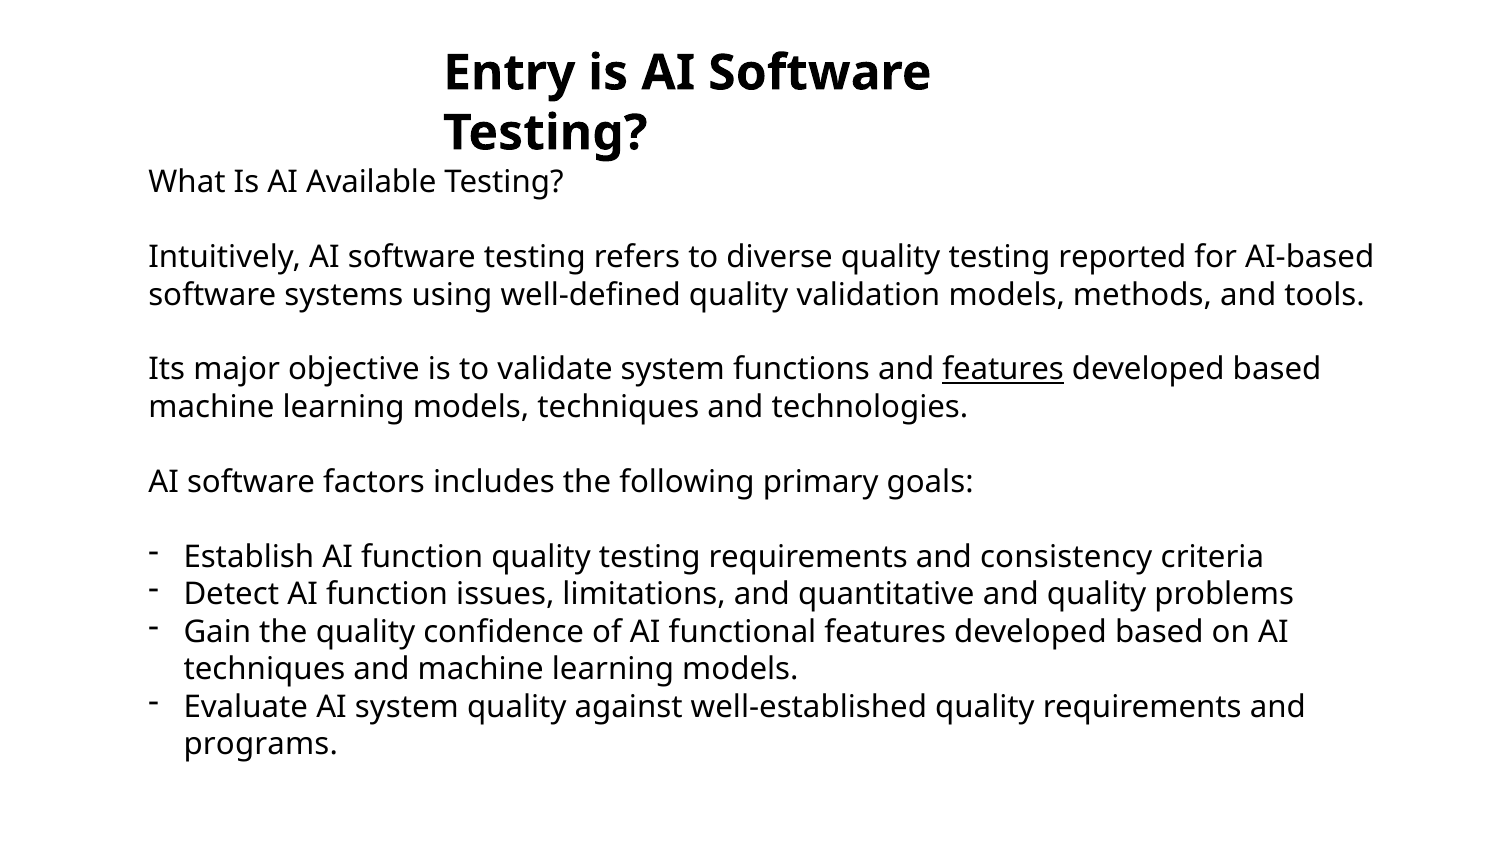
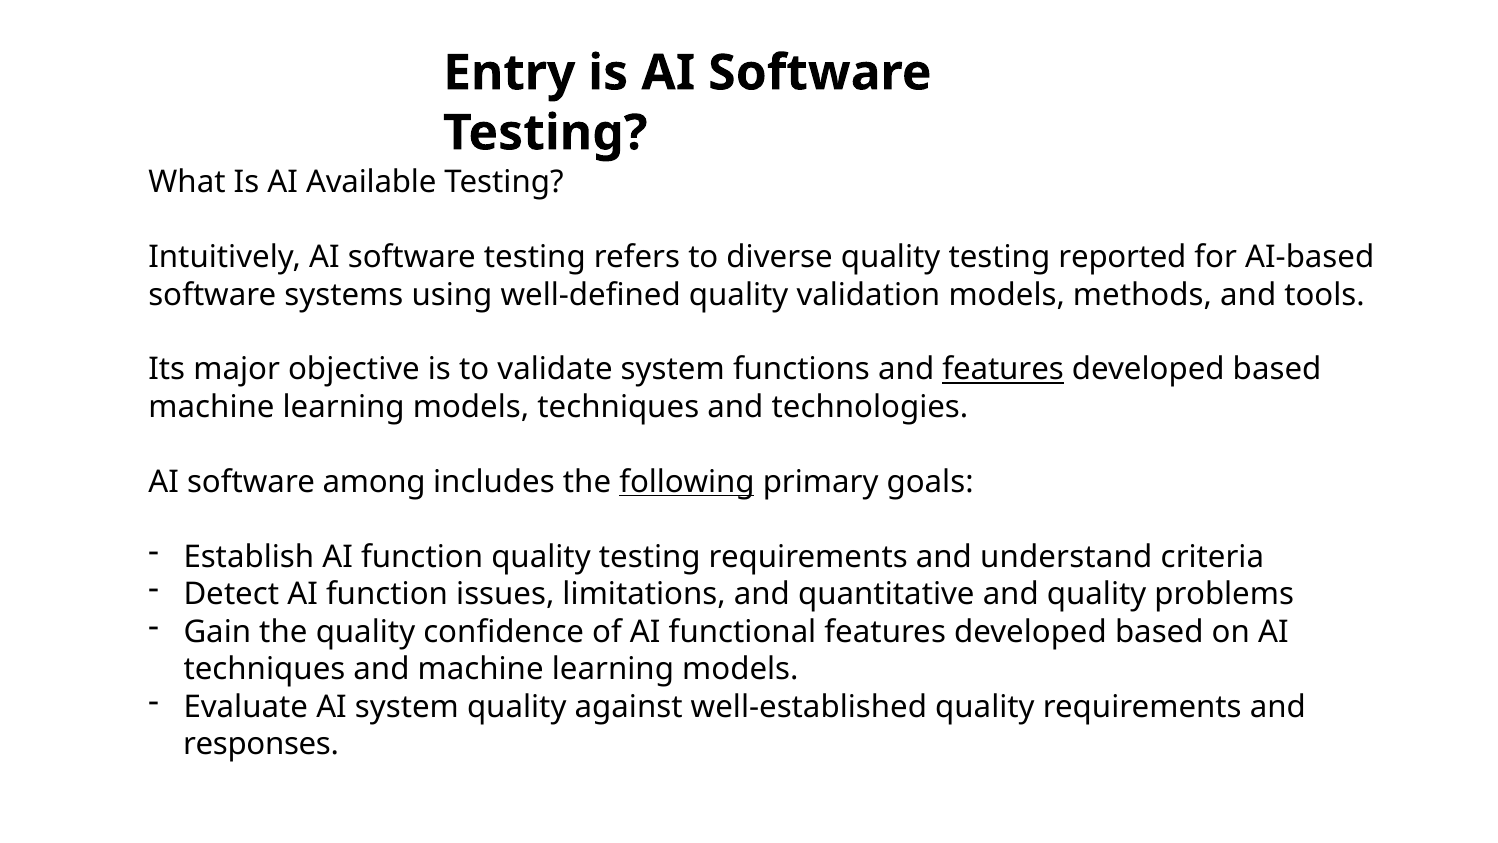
factors: factors -> among (374, 482)
following underline: none -> present (687, 482)
consistency: consistency -> understand (1066, 557)
programs: programs -> responses (261, 744)
